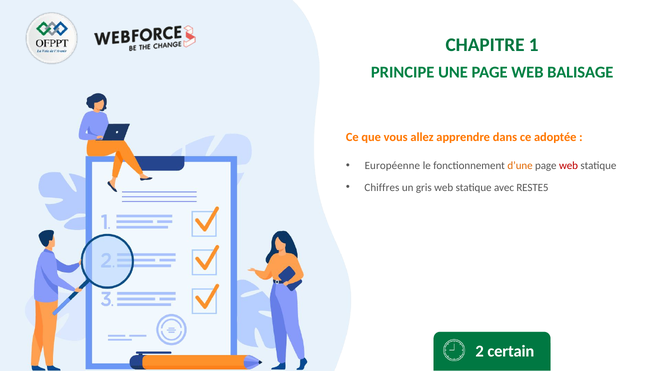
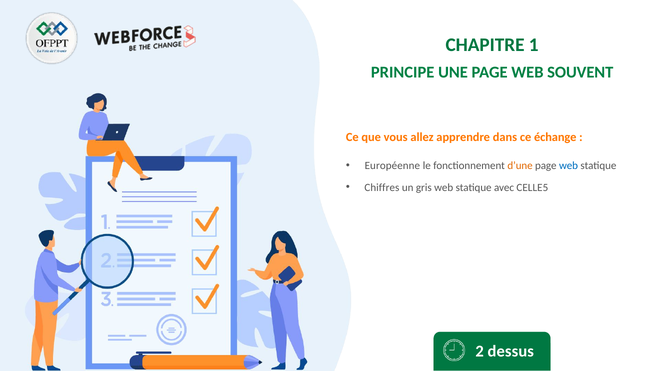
BALISAGE: BALISAGE -> SOUVENT (580, 72)
adoptée: adoptée -> échange (555, 137)
web colour: red -> blue (569, 166)
RESTE5: RESTE5 -> CELLE5 (532, 188)
certain: certain -> dessus (511, 351)
